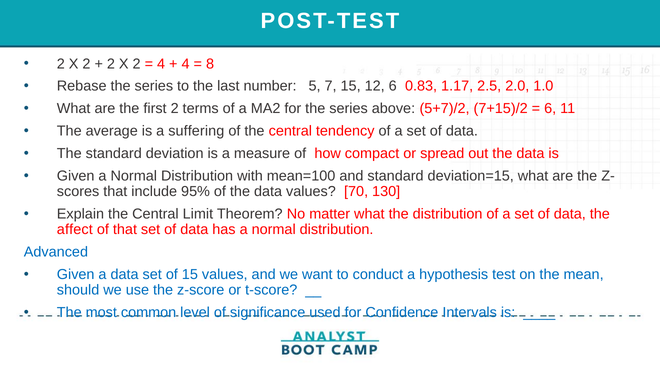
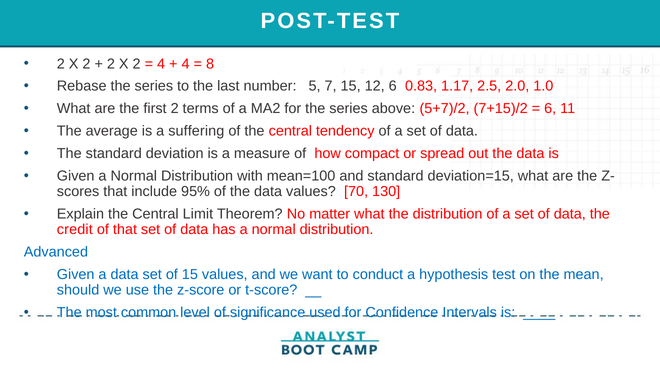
affect: affect -> credit (75, 230)
